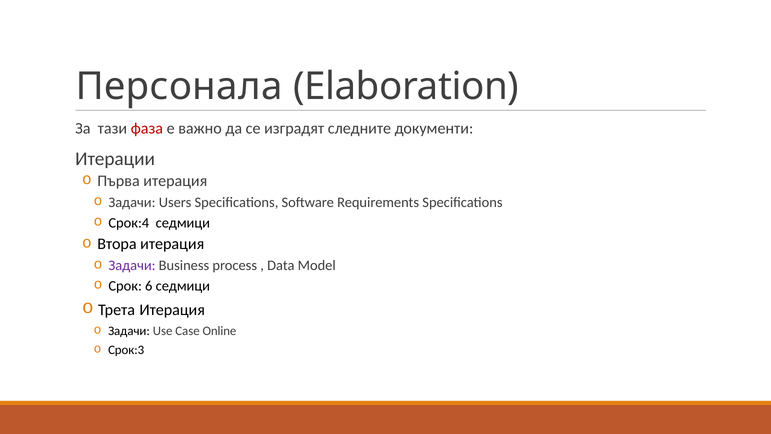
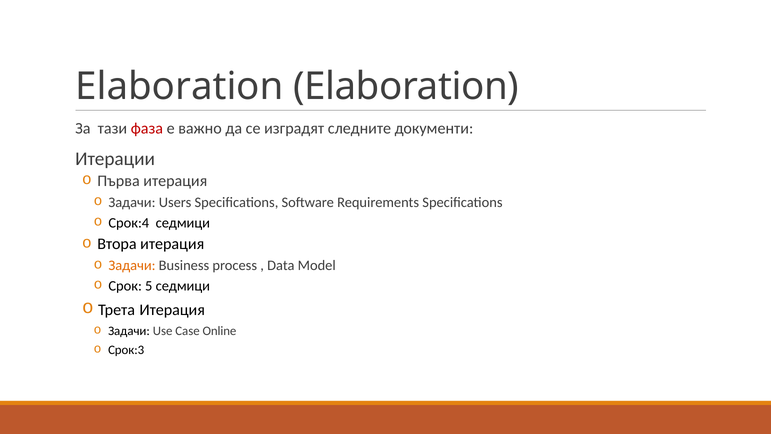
Персонала: Персонала -> Elaboration (179, 86)
Задачи colour: purple -> orange (132, 265)
6: 6 -> 5 (149, 286)
